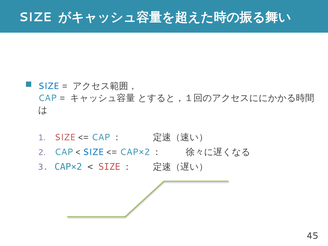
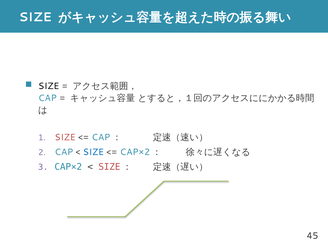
SIZE colour: blue -> black (49, 86)
